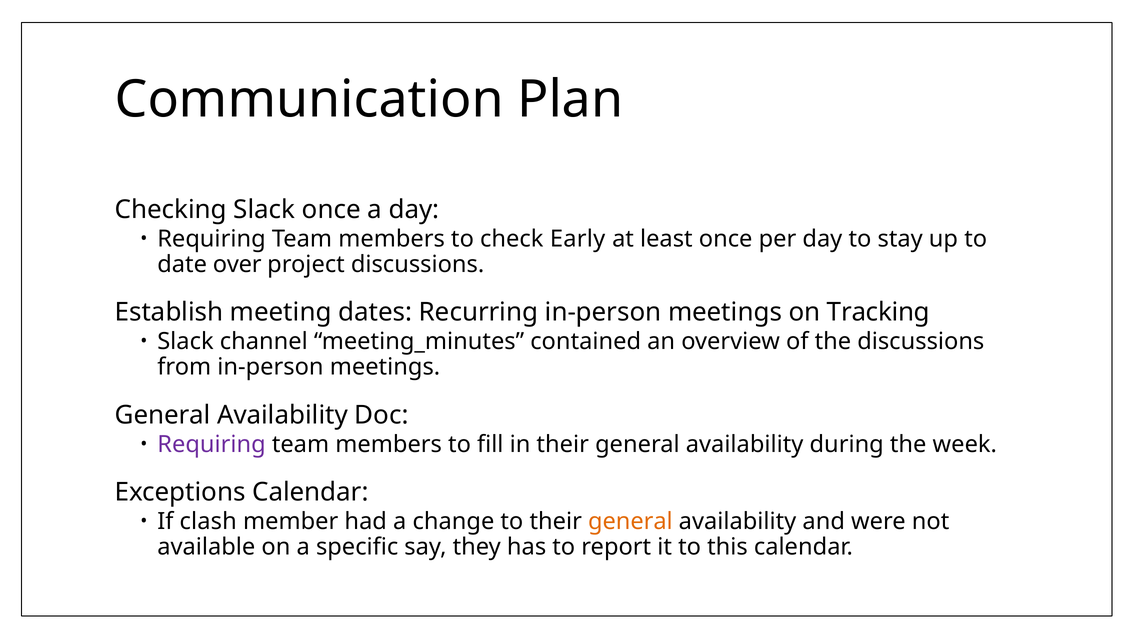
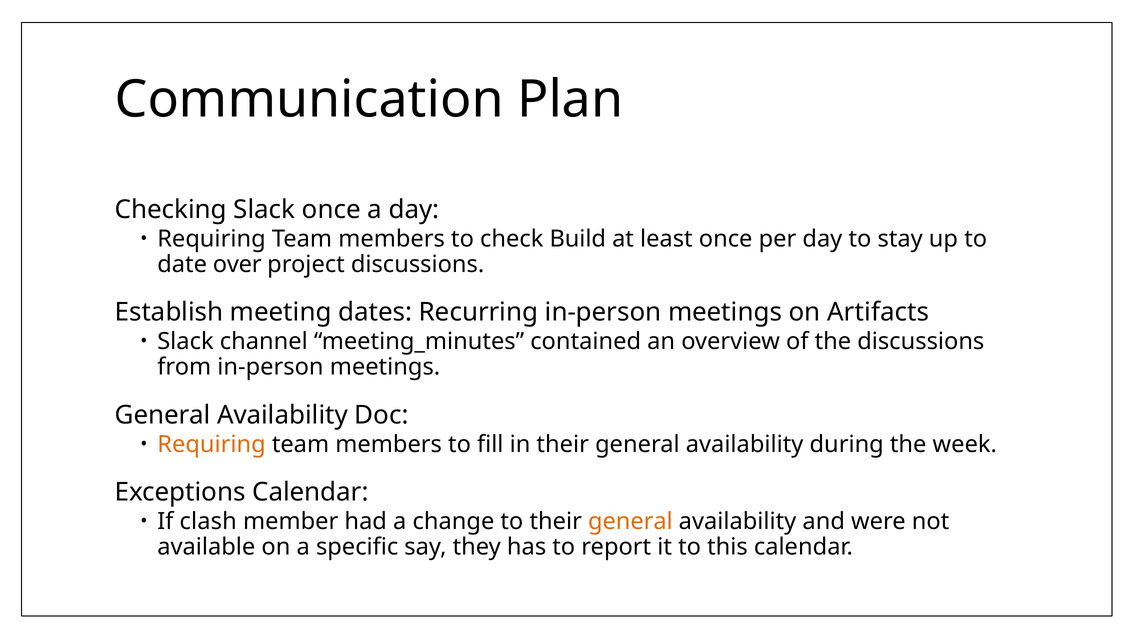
Early: Early -> Build (578, 239)
Tracking: Tracking -> Artifacts (878, 312)
Requiring colour: purple -> orange (212, 444)
